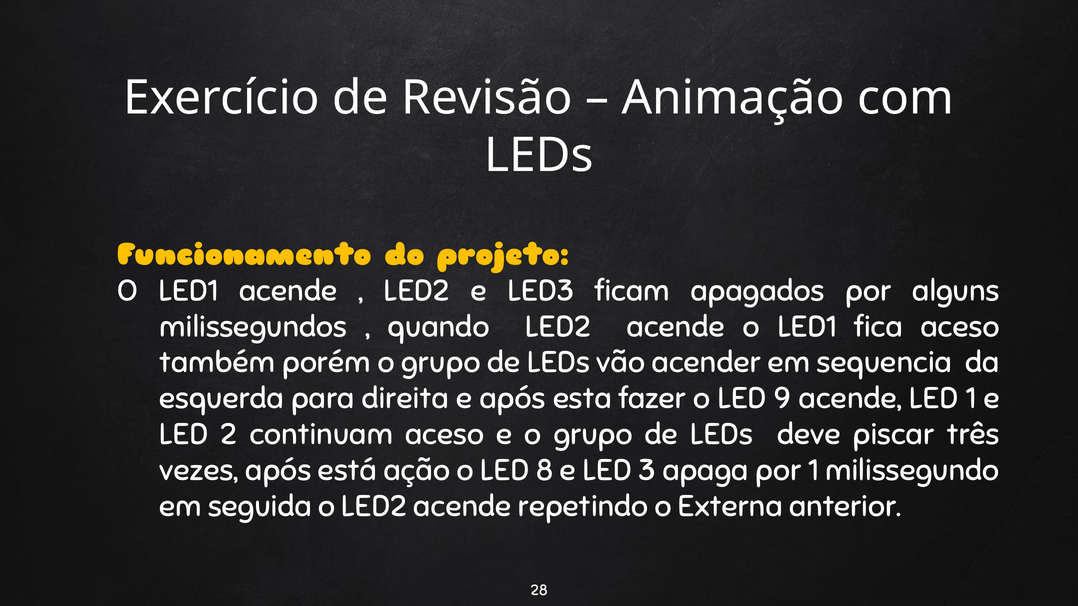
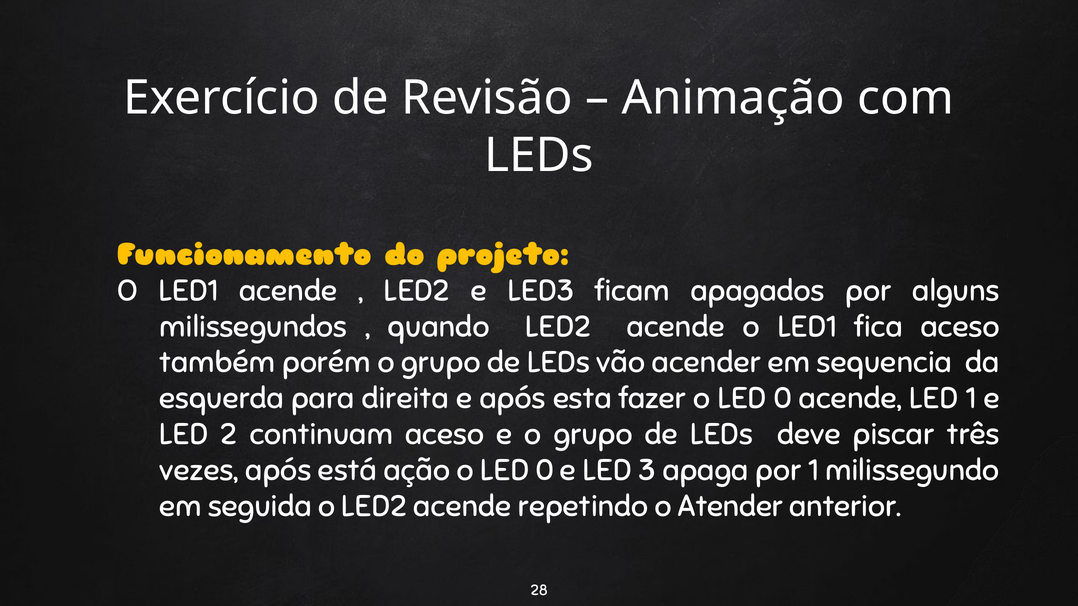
9: 9 -> 0 (783, 399)
ação o LED 8: 8 -> 0 (545, 471)
Externa: Externa -> Atender (731, 507)
